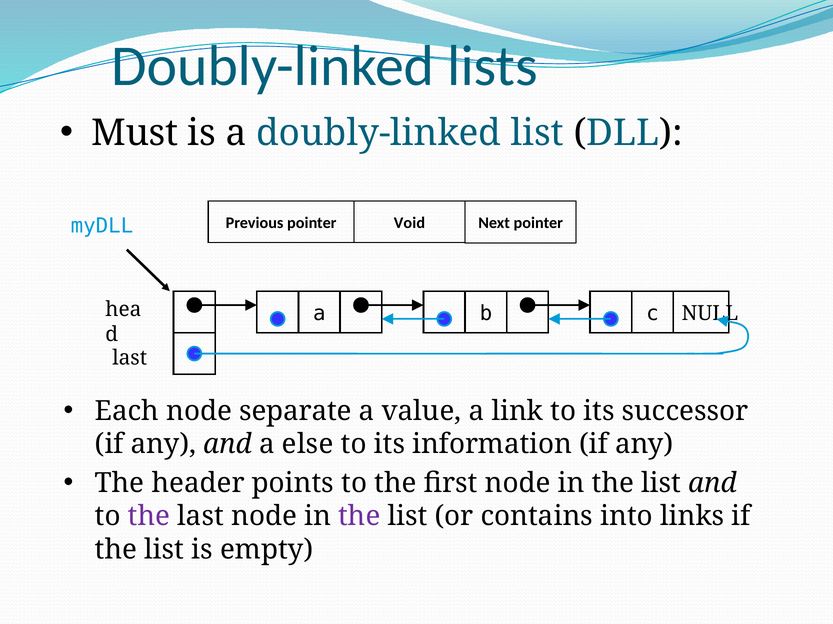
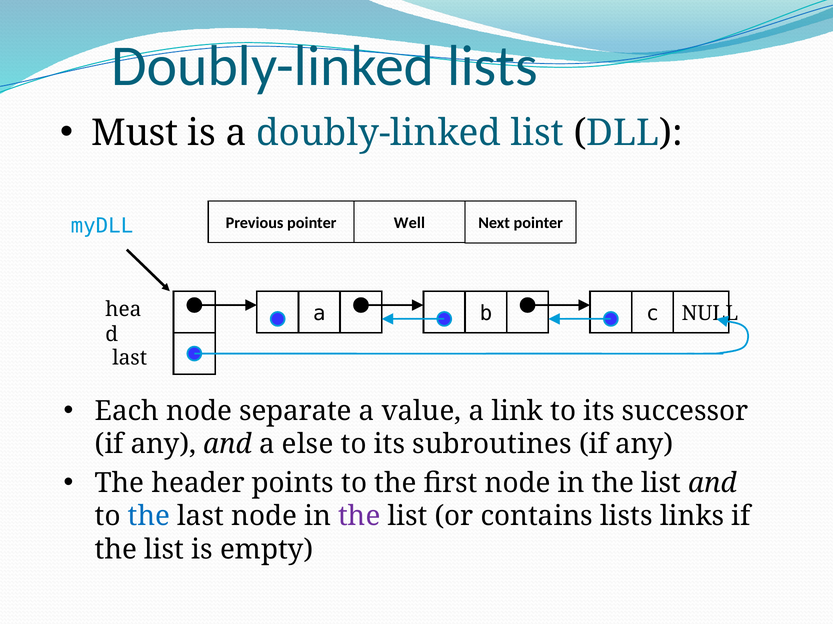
Void: Void -> Well (409, 223)
information: information -> subroutines (492, 445)
the colour: purple -> blue (149, 517)
contains into: into -> lists (626, 517)
